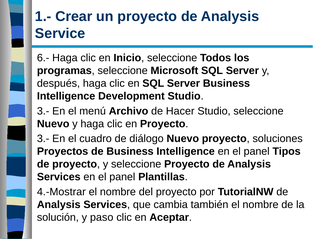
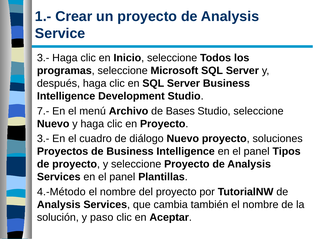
6.-: 6.- -> 3.- (43, 58)
3.-: 3.- -> 7.- (43, 111)
Hacer: Hacer -> Bases (180, 111)
4.-Mostrar: 4.-Mostrar -> 4.-Método (61, 191)
